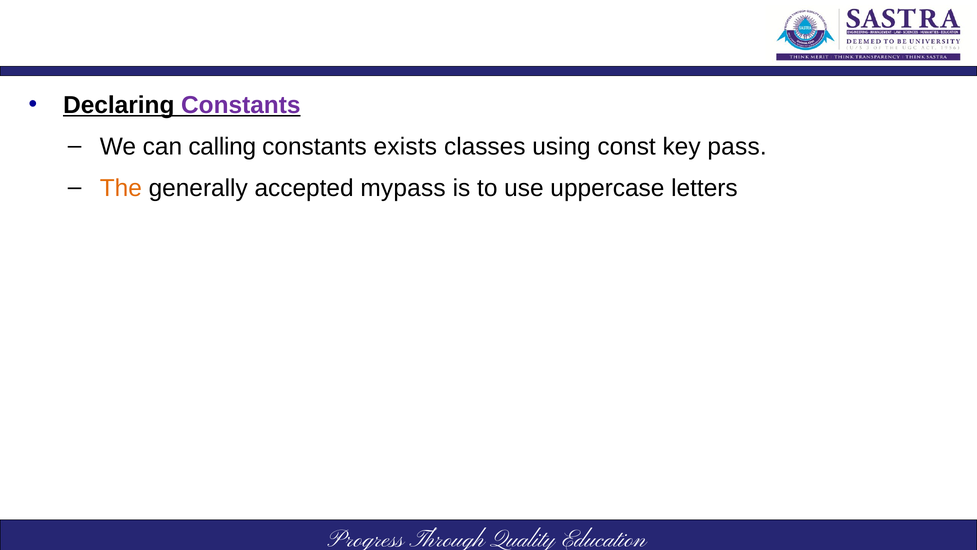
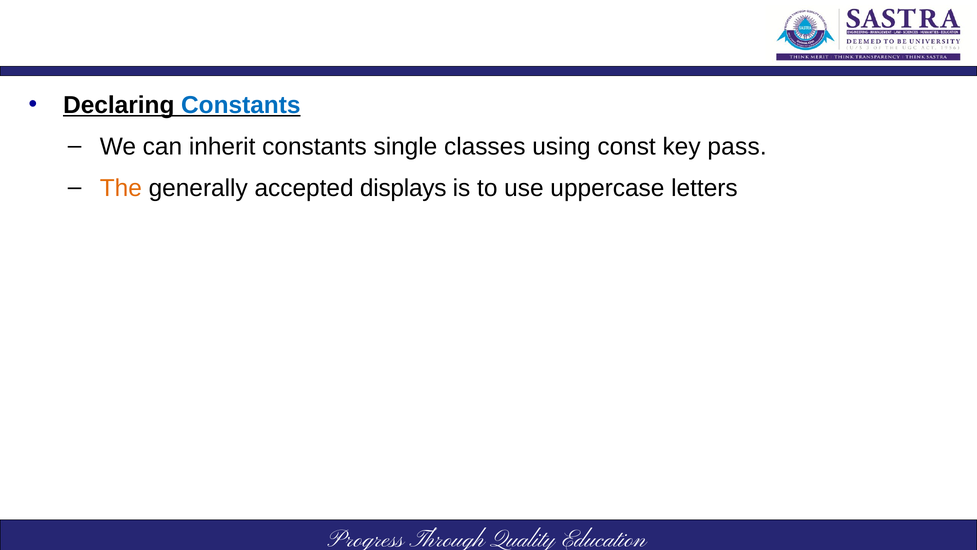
Constants colour: purple -> blue (241, 105)
calling: calling -> inherit (222, 146)
exists: exists -> single (405, 146)
mypass: mypass -> displays (403, 188)
